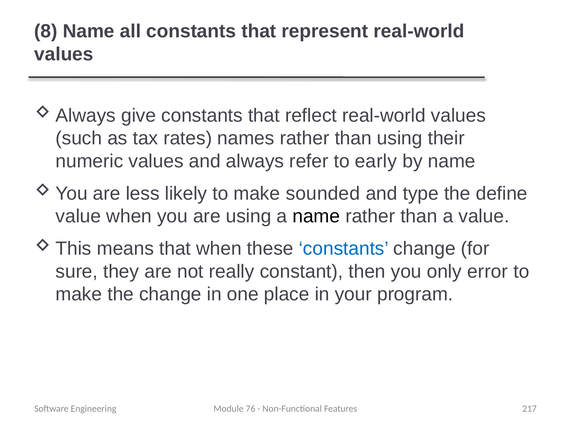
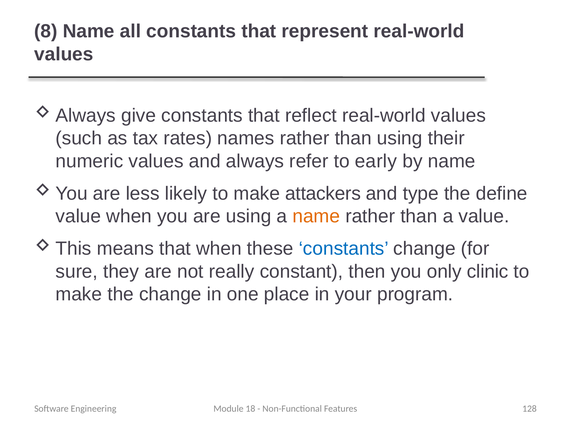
sounded: sounded -> attackers (323, 194)
name colour: black -> orange (316, 216)
error: error -> clinic (488, 272)
76: 76 -> 18 (250, 409)
217: 217 -> 128 (529, 409)
